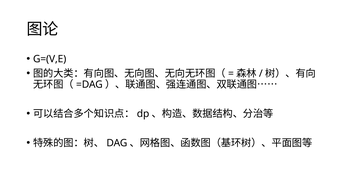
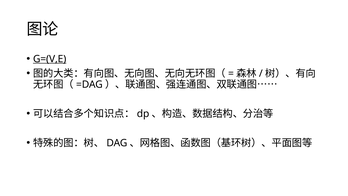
G=(V,E underline: none -> present (50, 59)
